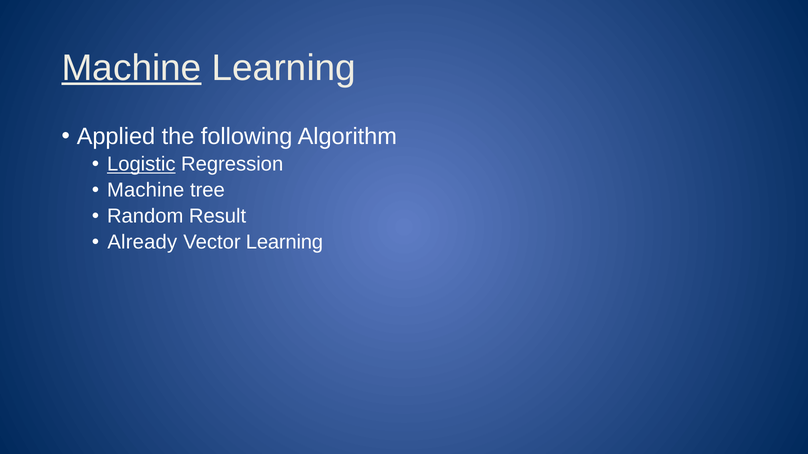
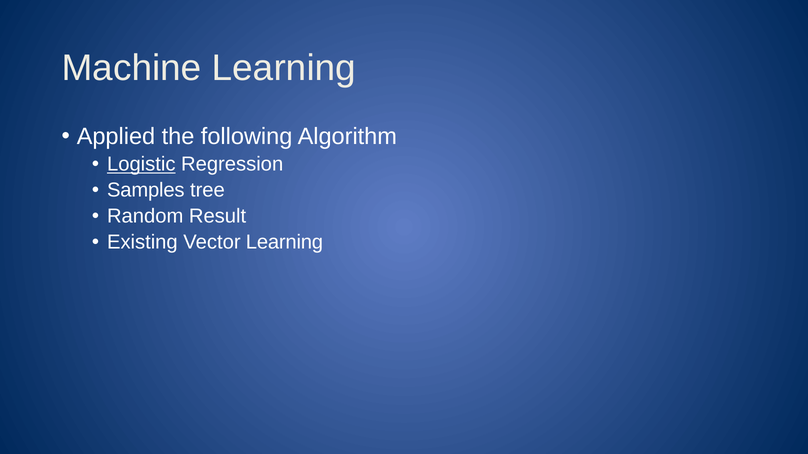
Machine underline: present -> none (132, 68)
Machine: Machine -> Samples (146, 190)
Already: Already -> Existing (142, 242)
